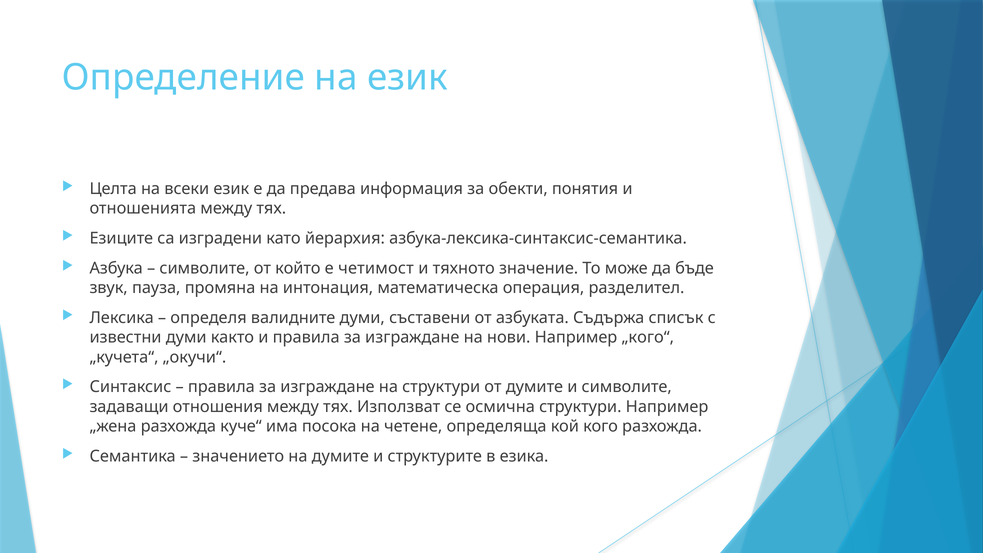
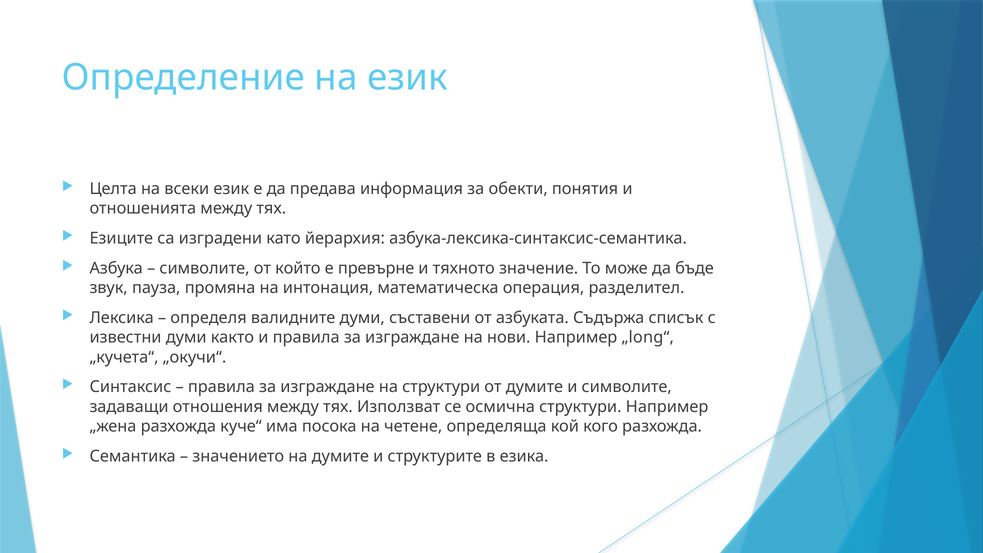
четимост: четимост -> превърне (376, 268)
„кого“: „кого“ -> „long“ (648, 337)
